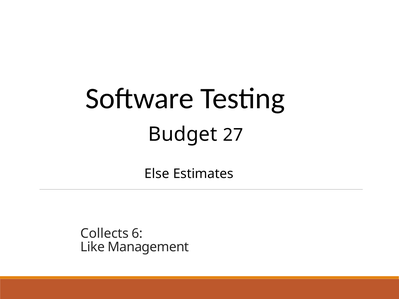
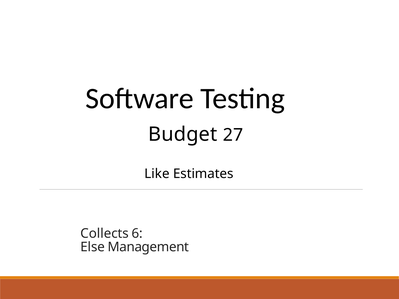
Else: Else -> Like (157, 174)
Like: Like -> Else (93, 247)
